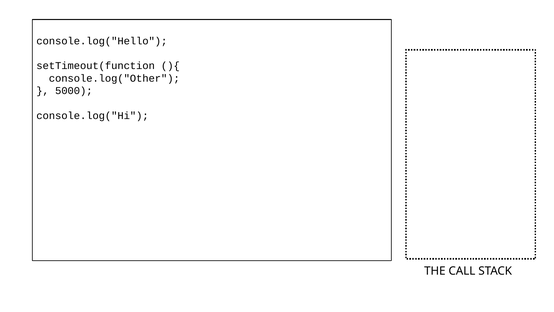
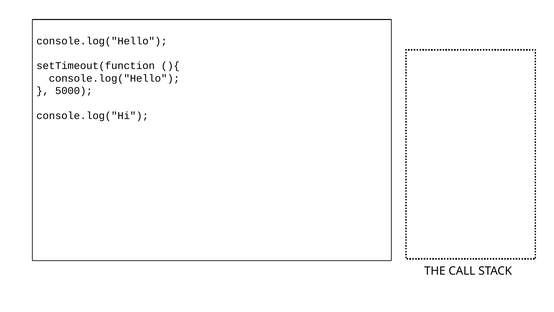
console.log("Other: console.log("Other -> console.log("Hello (114, 78)
